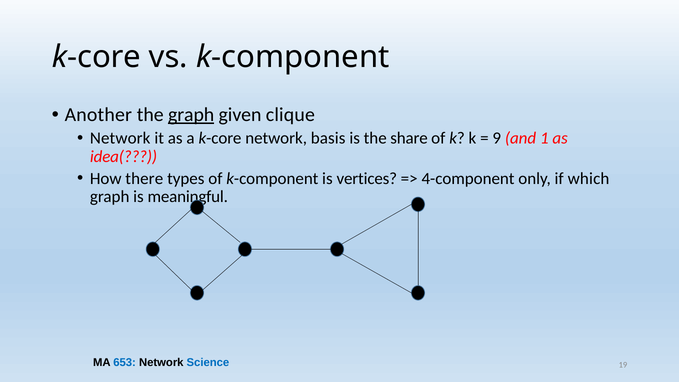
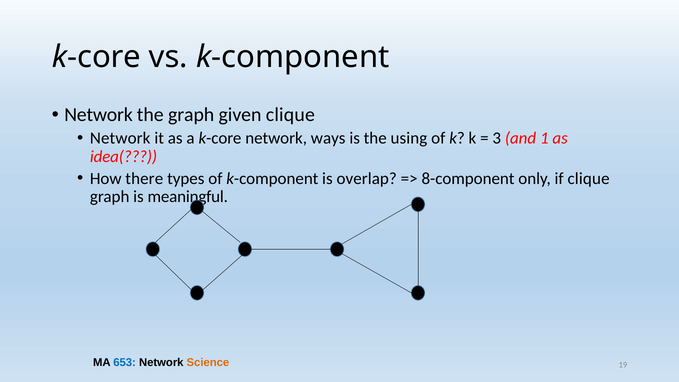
Another: Another -> Network (99, 115)
graph underline: present -> none (191, 115)
basis: basis -> ways (328, 138)
share: share -> using (409, 138)
9: 9 -> 3 (497, 138)
vertices: vertices -> overlap (367, 178)
4-component: 4-component -> 8-component (468, 178)
if which: which -> clique (589, 178)
Science colour: blue -> orange (208, 362)
